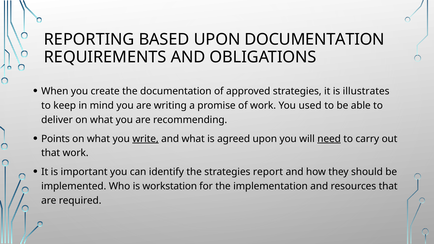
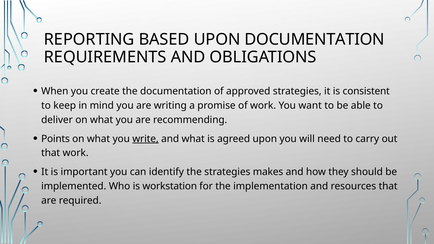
illustrates: illustrates -> consistent (366, 91)
used: used -> want (310, 106)
need underline: present -> none (329, 139)
report: report -> makes (268, 172)
